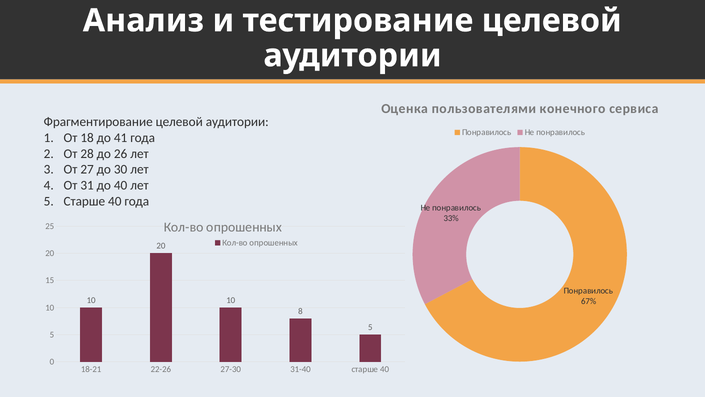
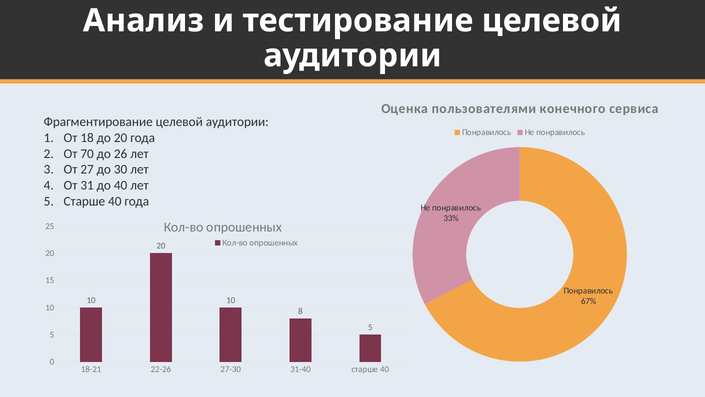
до 41: 41 -> 20 (121, 138)
28: 28 -> 70 (87, 154)
